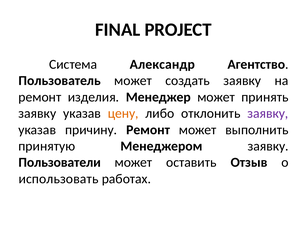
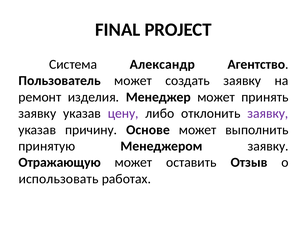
цену colour: orange -> purple (123, 114)
причину Ремонт: Ремонт -> Основе (148, 130)
Пользователи: Пользователи -> Отражающую (60, 163)
